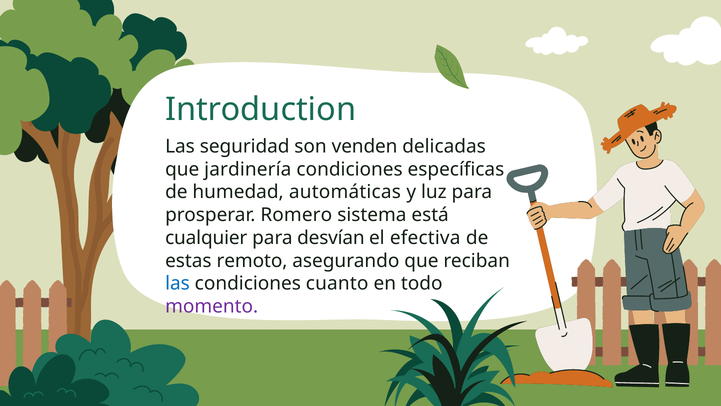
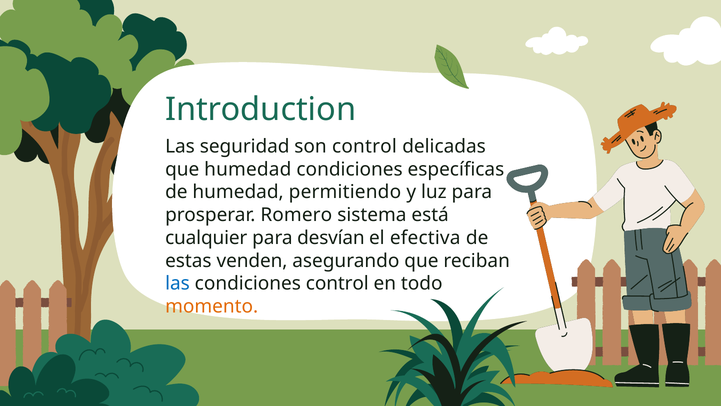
son venden: venden -> control (364, 146)
que jardinería: jardinería -> humedad (248, 169)
automáticas: automáticas -> permitiendo (345, 192)
remoto: remoto -> venden (252, 261)
condiciones cuanto: cuanto -> control (337, 283)
momento colour: purple -> orange (212, 306)
